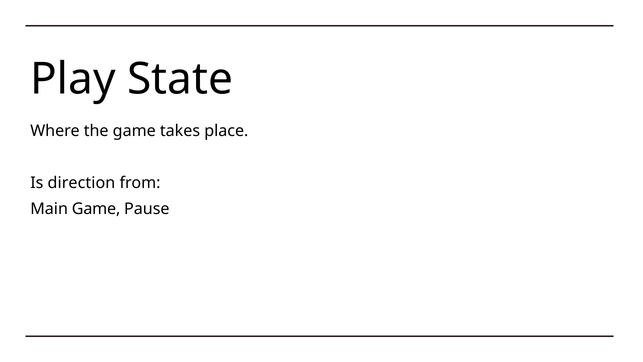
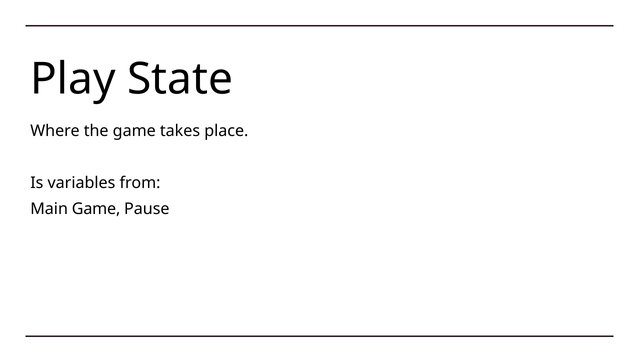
direction: direction -> variables (81, 183)
